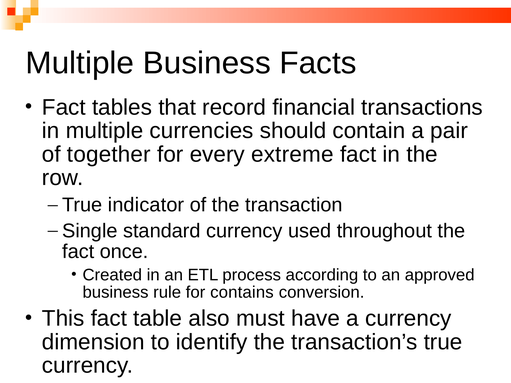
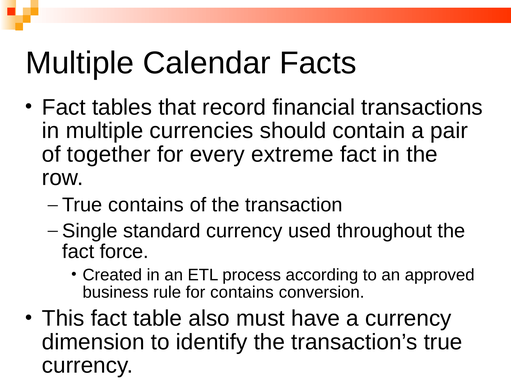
Multiple Business: Business -> Calendar (207, 63)
True indicator: indicator -> contains (146, 205)
once: once -> force (124, 252)
